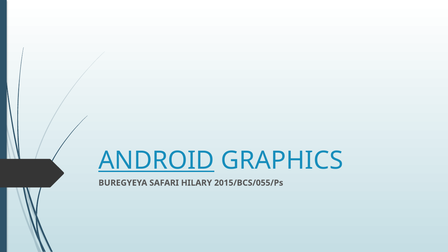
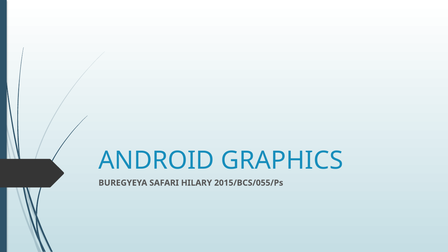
ANDROID underline: present -> none (156, 161)
